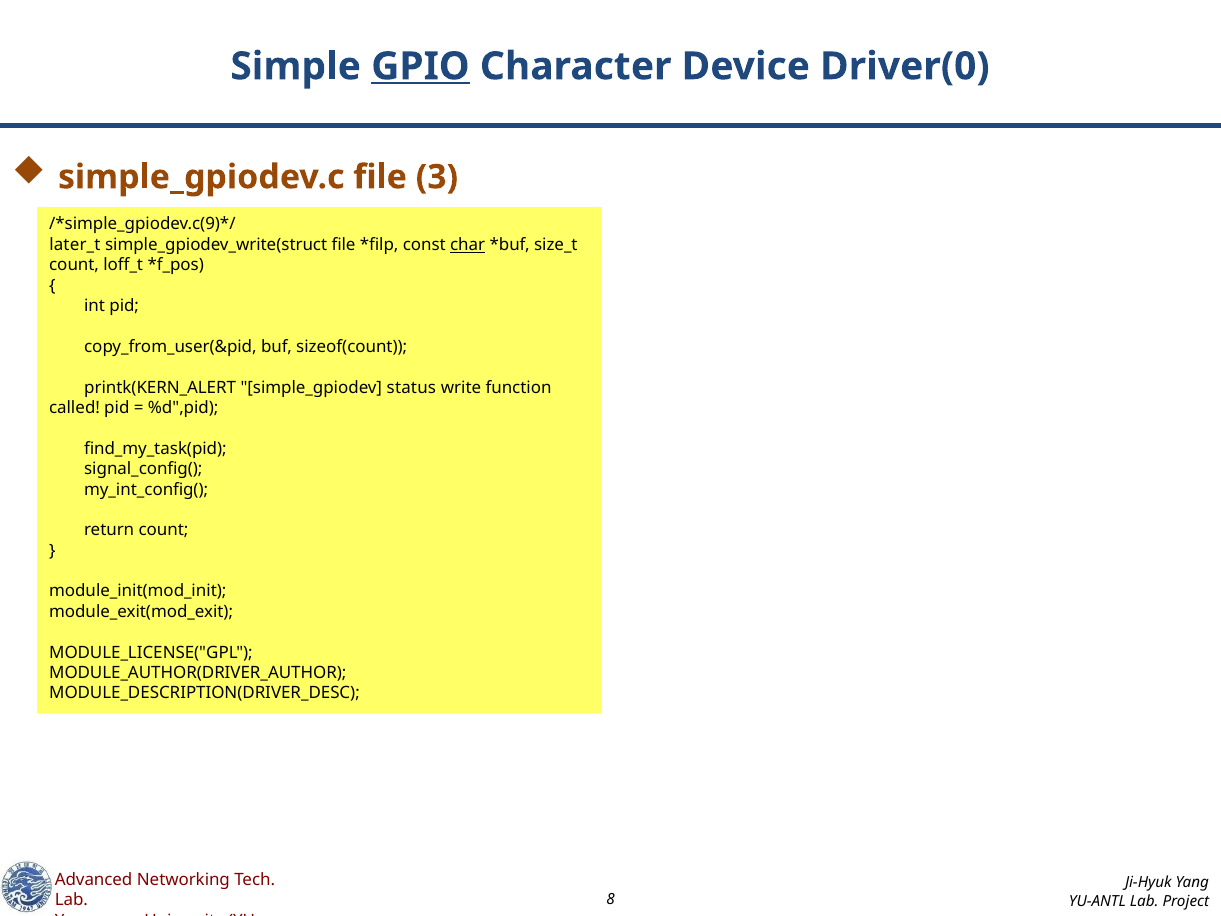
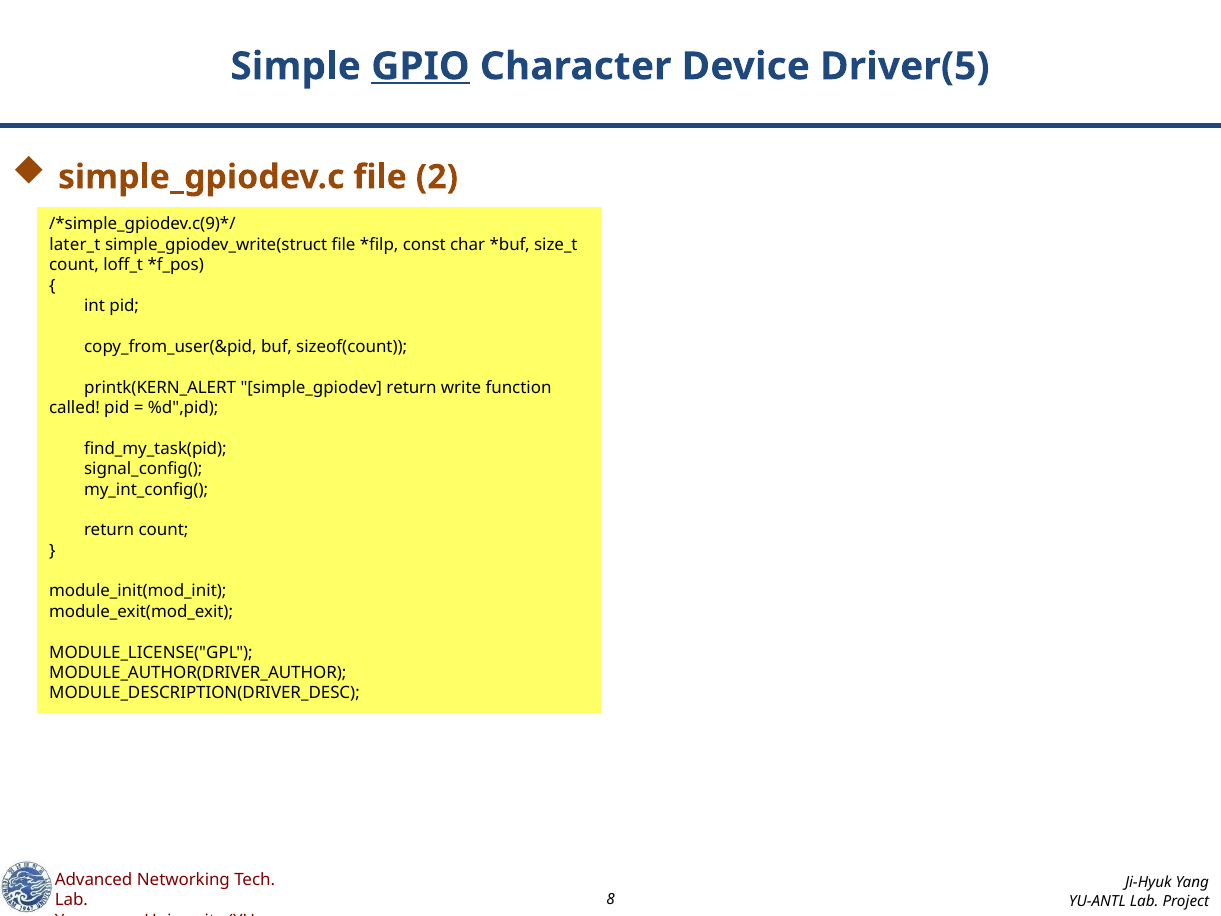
Driver(0: Driver(0 -> Driver(5 (905, 66)
3: 3 -> 2 (437, 177)
char underline: present -> none (468, 245)
simple_gpiodev status: status -> return (412, 387)
